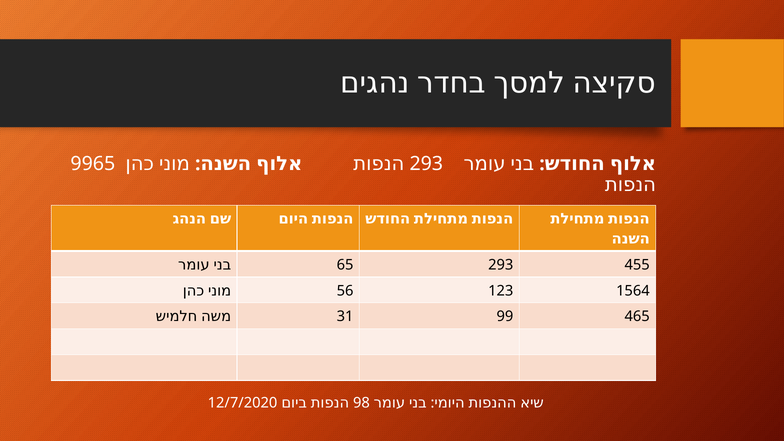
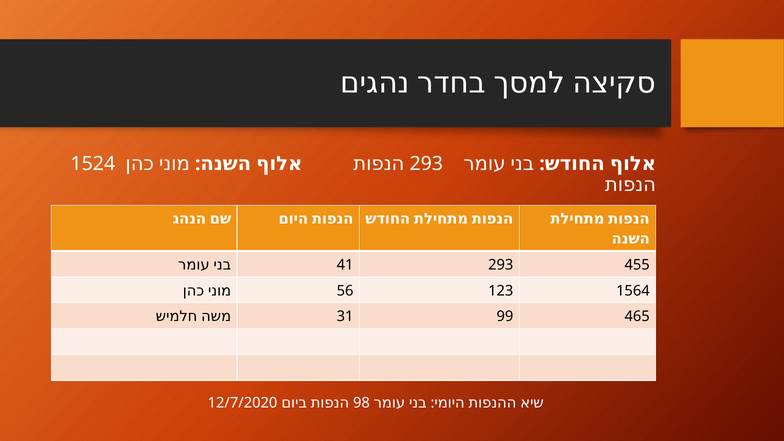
9965: 9965 -> 1524 (93, 164)
65: 65 -> 41 (345, 265)
